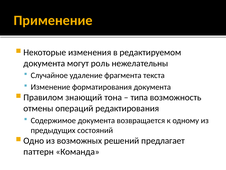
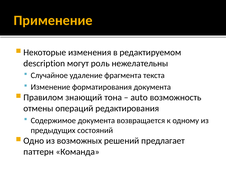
документа: документа -> description (44, 63)
типа: типа -> auto (139, 97)
